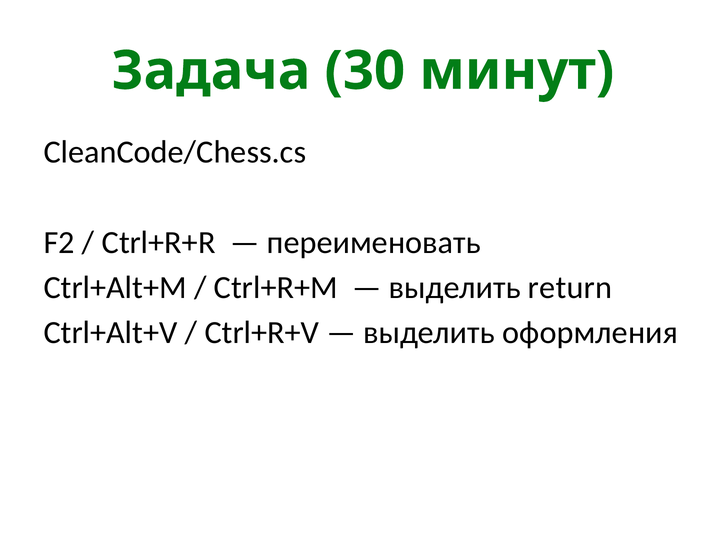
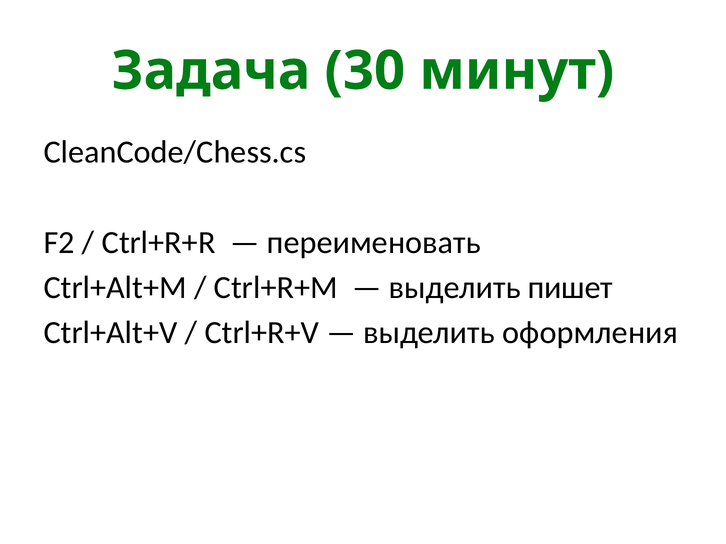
return: return -> пишет (570, 288)
